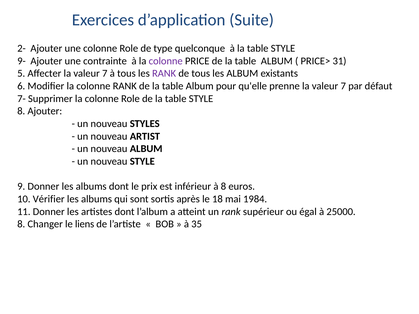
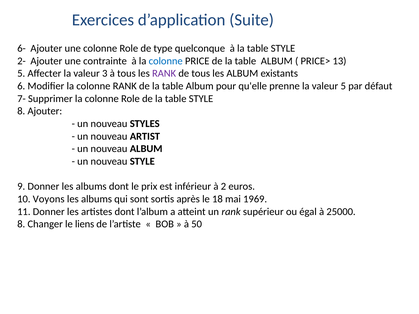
2-: 2- -> 6- (22, 48)
9-: 9- -> 2- (22, 61)
colonne colour: purple -> blue (166, 61)
31: 31 -> 13 (340, 61)
Affecter la valeur 7: 7 -> 3 (105, 74)
prenne la valeur 7: 7 -> 5 (343, 86)
à 8: 8 -> 2 (223, 187)
Vérifier: Vérifier -> Voyons (49, 199)
1984: 1984 -> 1969 (255, 199)
35: 35 -> 50 (197, 224)
